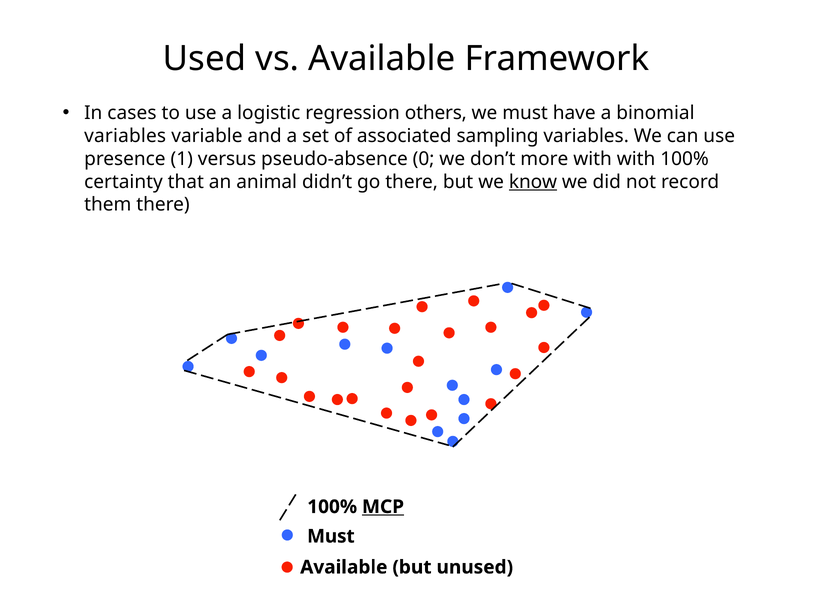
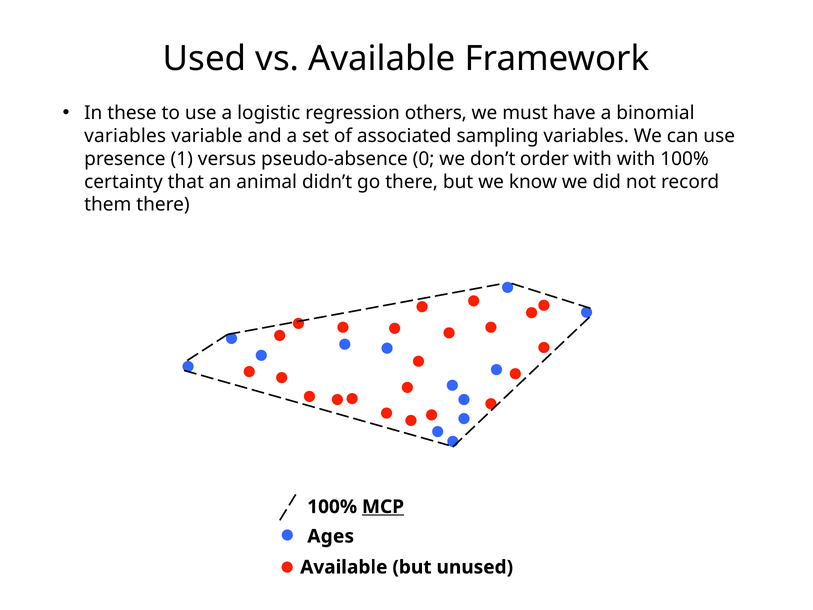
cases: cases -> these (132, 113)
more: more -> order (544, 159)
know underline: present -> none (533, 182)
Must: Must -> Ages (331, 536)
